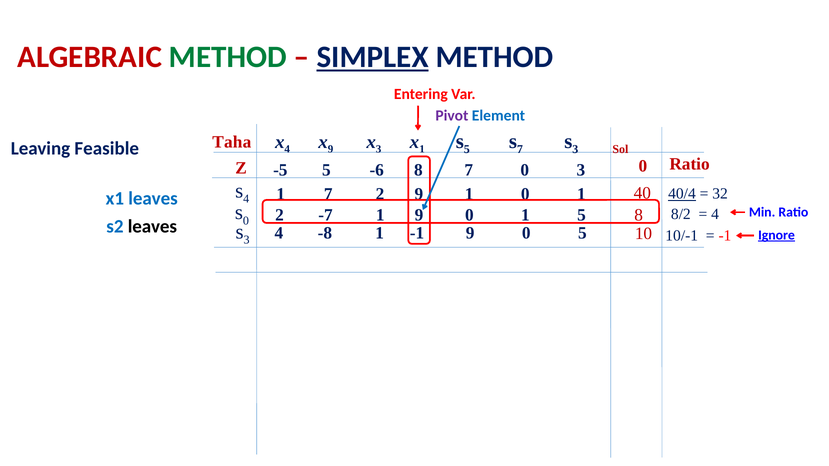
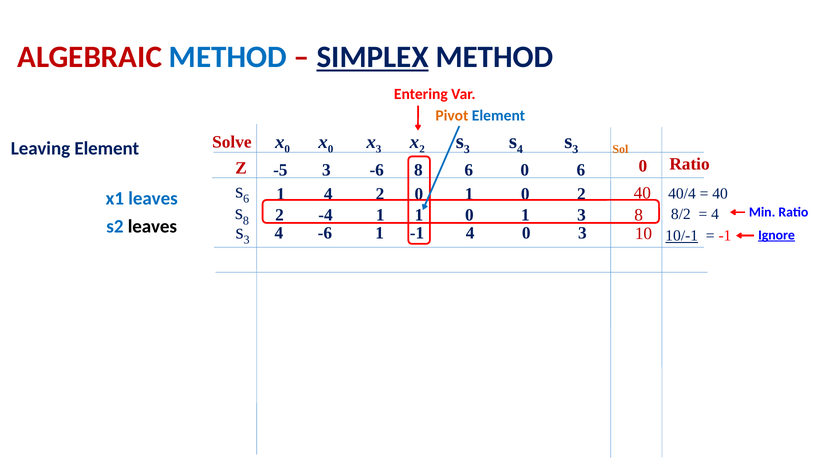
METHOD colour: green -> blue (228, 57)
Pivot colour: purple -> orange (452, 116)
4: 4 -> 0 (287, 149)
9: 9 -> 0 (331, 149)
1: 1 -> 2 (422, 149)
5: 5 -> 3 (467, 149)
7: 7 -> 4 (520, 149)
Sol colour: red -> orange (620, 149)
Taha: Taha -> Solve (232, 142)
Leaving Feasible: Feasible -> Element (107, 148)
-5 5: 5 -> 3 (326, 170)
8 7: 7 -> 6 (469, 170)
0 3: 3 -> 6 (581, 170)
4: 4 -> 6 (246, 199)
1 7: 7 -> 4 (328, 194)
2 9: 9 -> 0 (419, 194)
1 0 1: 1 -> 2 (581, 194)
40/4 underline: present -> none (682, 194)
32: 32 -> 40 (720, 194)
0: 0 -> 8 (246, 221)
-7: -7 -> -4 (326, 215)
1 9: 9 -> 1 (419, 215)
1 5: 5 -> 3 (582, 215)
4 -8: -8 -> -6 (325, 233)
-1 9: 9 -> 4 (470, 233)
0 5: 5 -> 3 (582, 233)
10/-1 underline: none -> present (682, 236)
